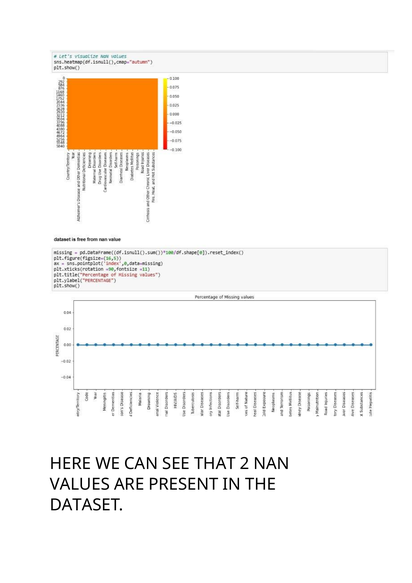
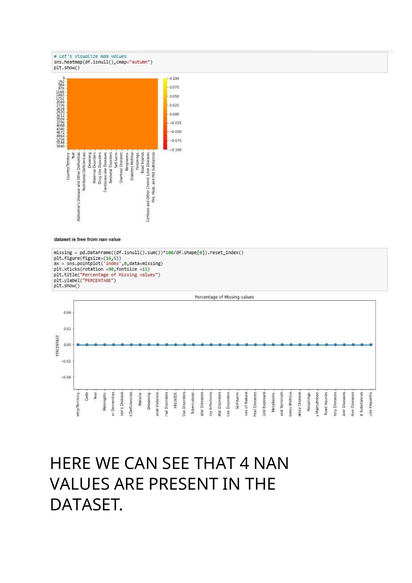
2: 2 -> 4 (245, 464)
